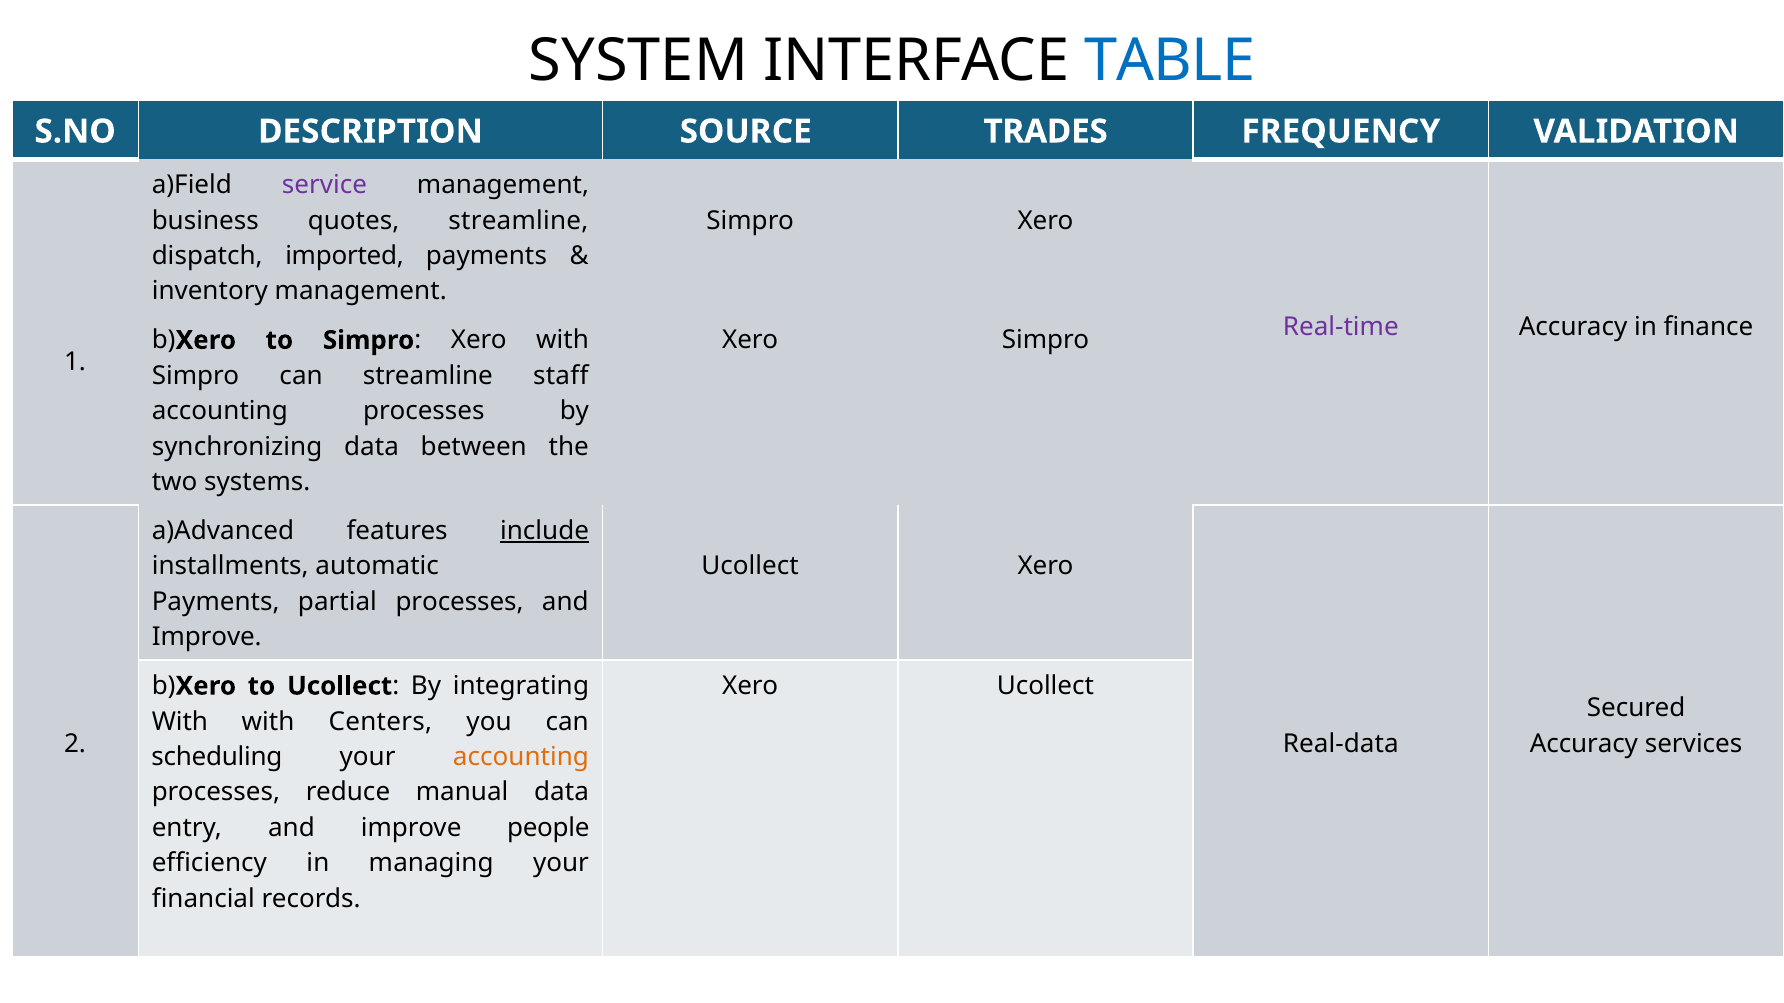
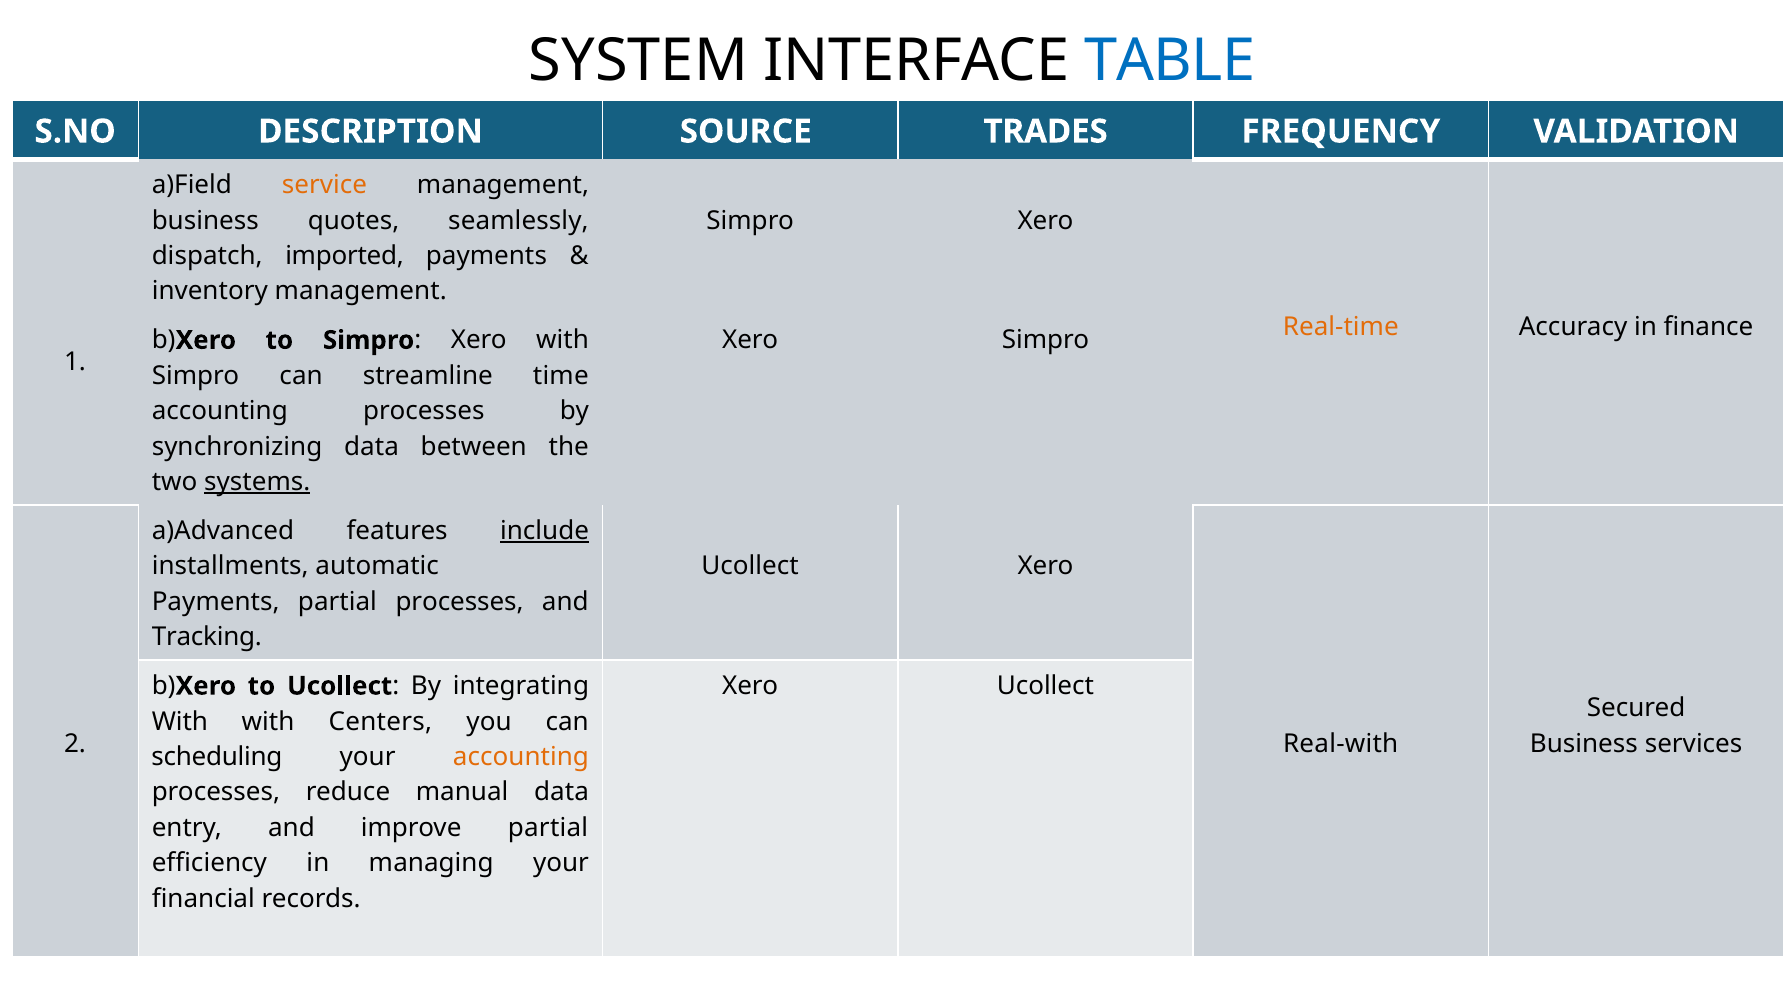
service colour: purple -> orange (324, 185)
quotes streamline: streamline -> seamlessly (518, 221)
Real-time colour: purple -> orange (1341, 327)
staff: staff -> time (561, 376)
systems underline: none -> present (257, 482)
Improve: Improve -> Tracking (207, 637)
Real-data: Real-data -> Real-with (1341, 744)
Accuracy: Accuracy -> Business (1584, 744)
improve people: people -> partial (548, 828)
